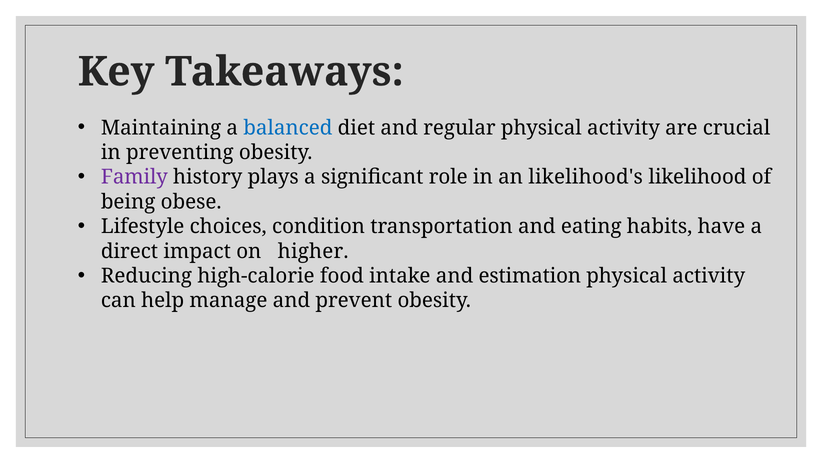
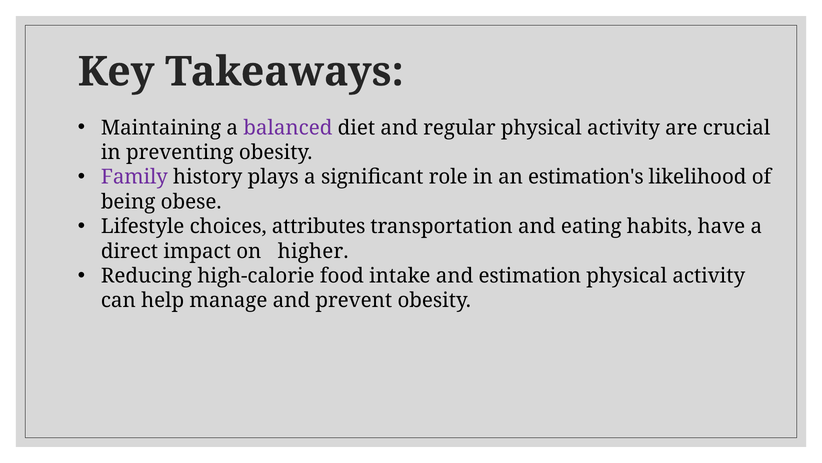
balanced colour: blue -> purple (288, 128)
likelihood's: likelihood's -> estimation's (586, 177)
condition: condition -> attributes (319, 226)
